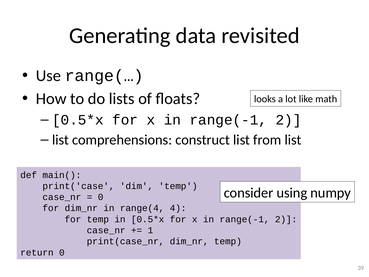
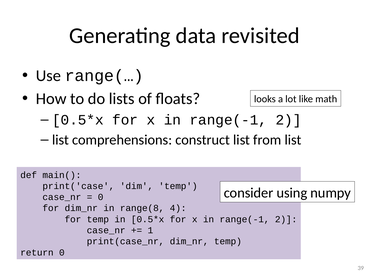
range(4: range(4 -> range(8 (142, 208)
